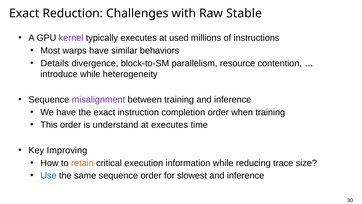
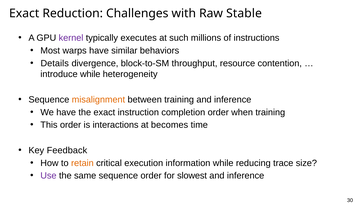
used: used -> such (179, 38)
parallelism: parallelism -> throughput (195, 63)
misalignment colour: purple -> orange (98, 99)
understand: understand -> interactions (116, 125)
at executes: executes -> becomes (170, 125)
Improving: Improving -> Feedback (67, 150)
Use colour: blue -> purple (48, 175)
